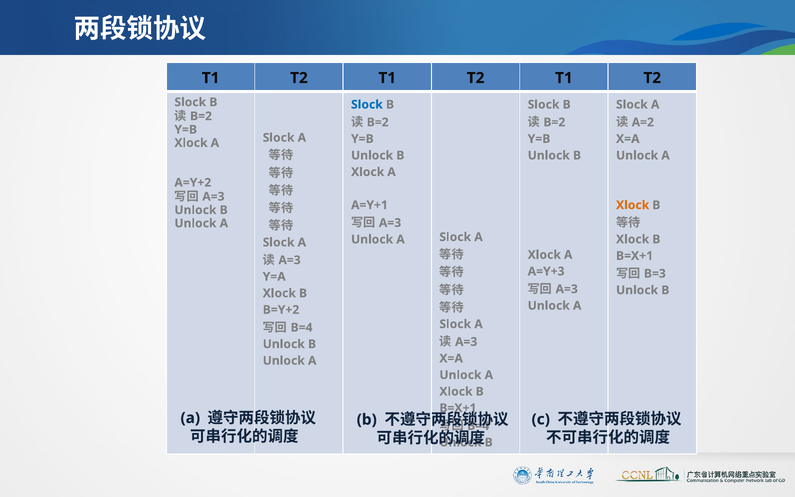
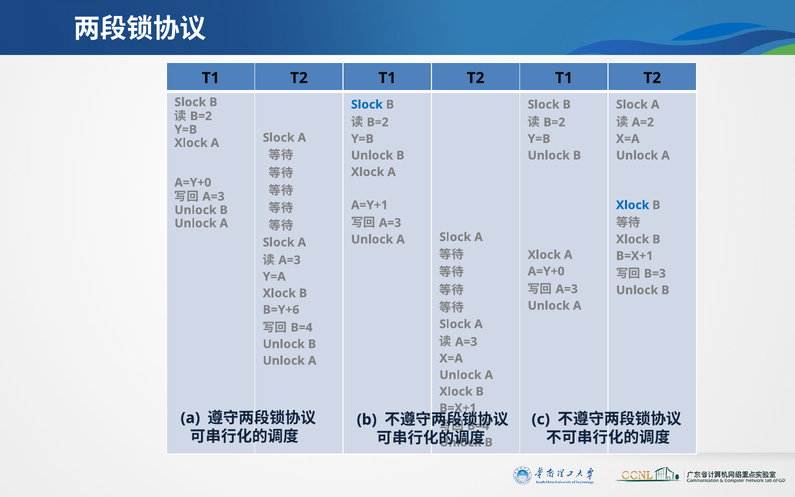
A=Y+2: A=Y+2 -> A=Y+0 (193, 183)
Xlock colour: orange -> blue (633, 205)
A=Y+3: A=Y+3 -> A=Y+0 (546, 271)
B=Y+2: B=Y+2 -> B=Y+6 (281, 310)
